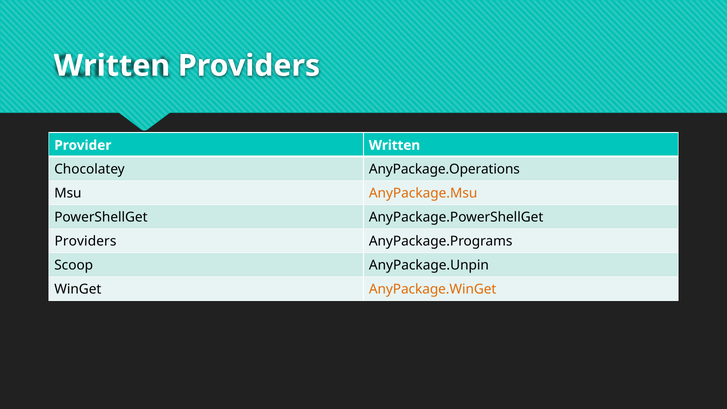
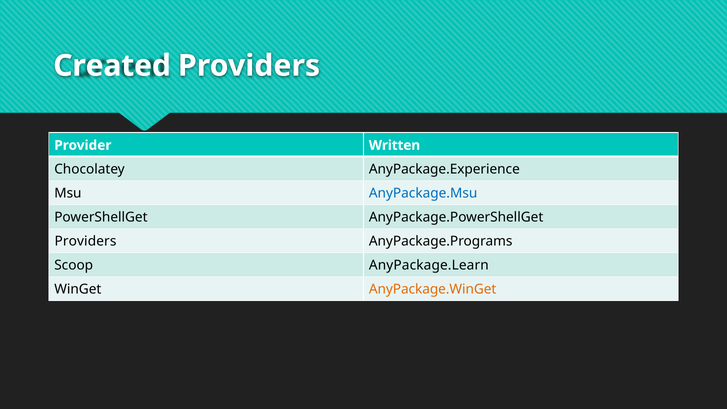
Written: Written -> Created (112, 66)
AnyPackage.Operations: AnyPackage.Operations -> AnyPackage.Experience (444, 169)
AnyPackage.Msu colour: orange -> blue (423, 193)
AnyPackage.Unpin: AnyPackage.Unpin -> AnyPackage.Learn (429, 265)
